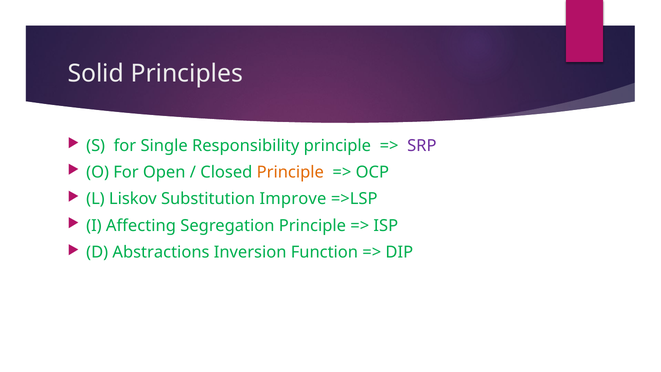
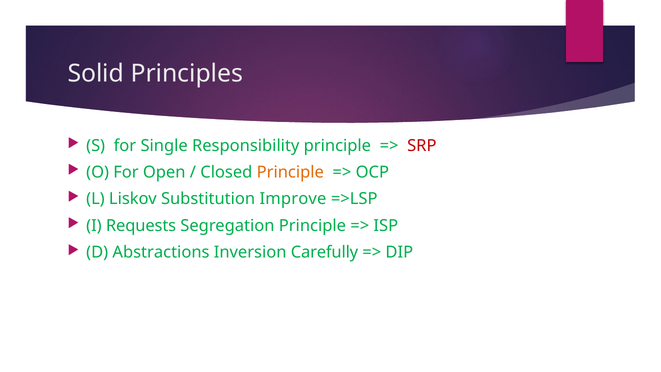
SRP colour: purple -> red (422, 145)
Affecting: Affecting -> Requests (141, 226)
Function: Function -> Carefully (324, 252)
